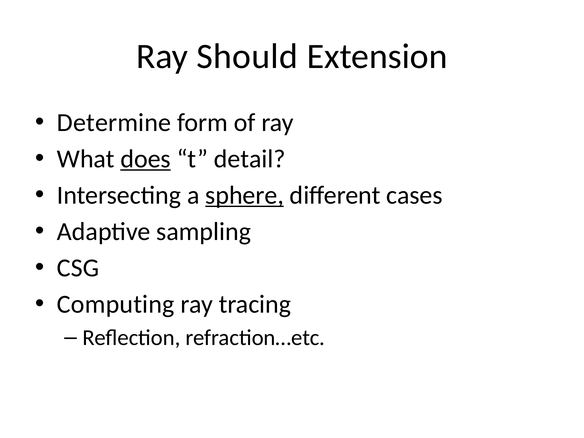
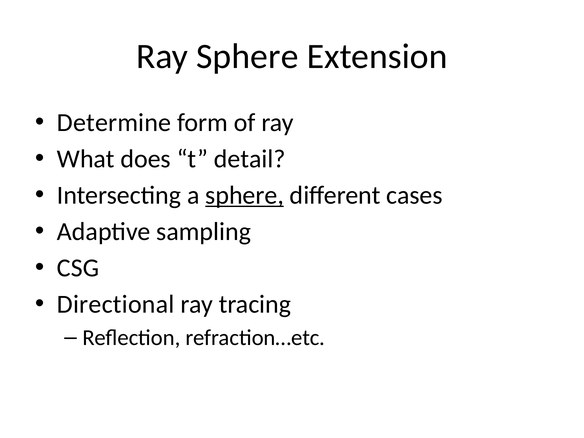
Ray Should: Should -> Sphere (247, 57)
does underline: present -> none (146, 159)
Computing: Computing -> Directional (116, 304)
